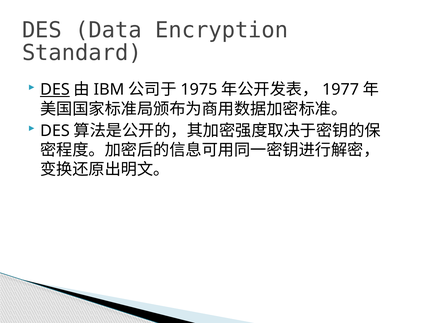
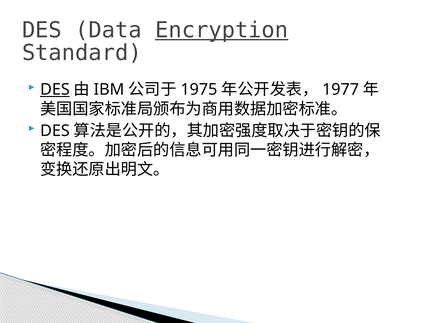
Encryption underline: none -> present (222, 30)
